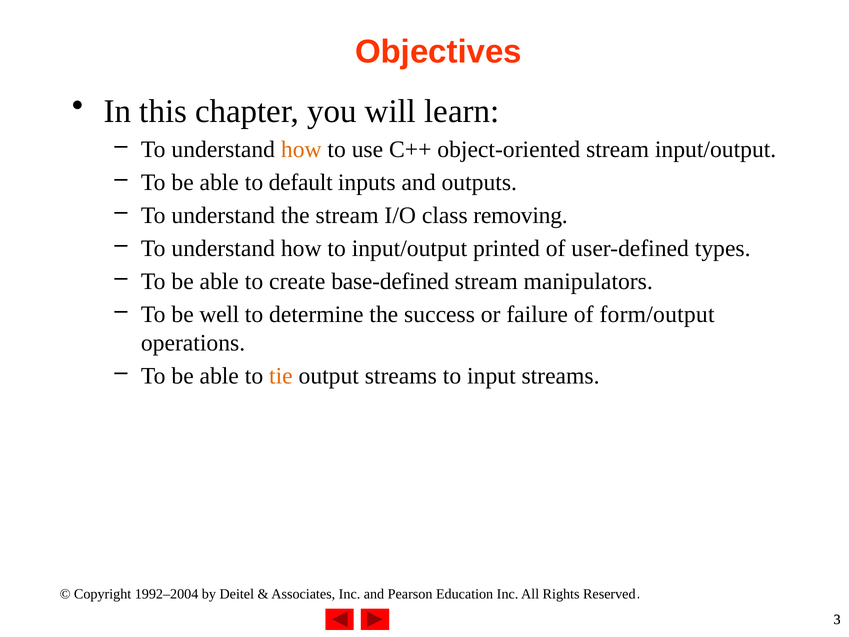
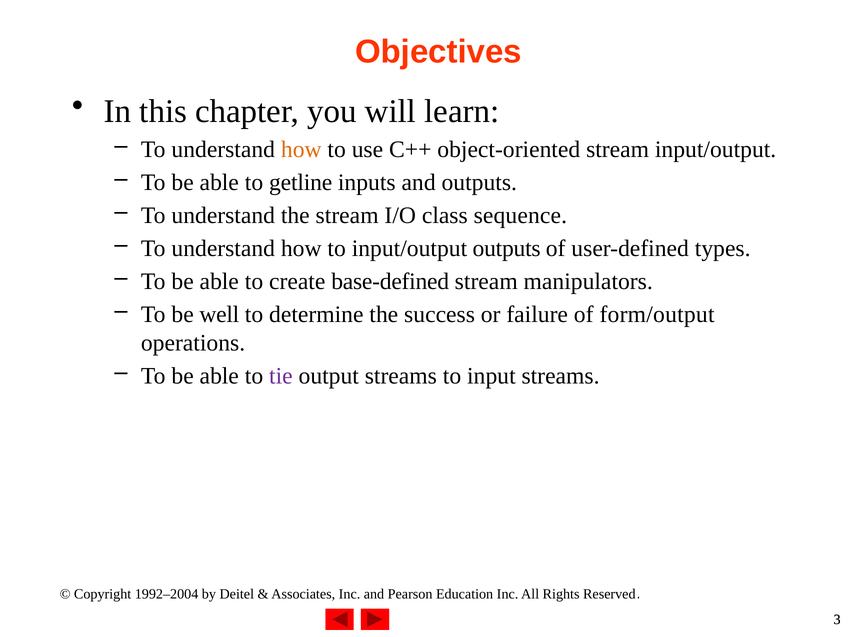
default: default -> getline (301, 182)
removing: removing -> sequence (520, 215)
input/output printed: printed -> outputs (507, 248)
tie colour: orange -> purple (281, 376)
